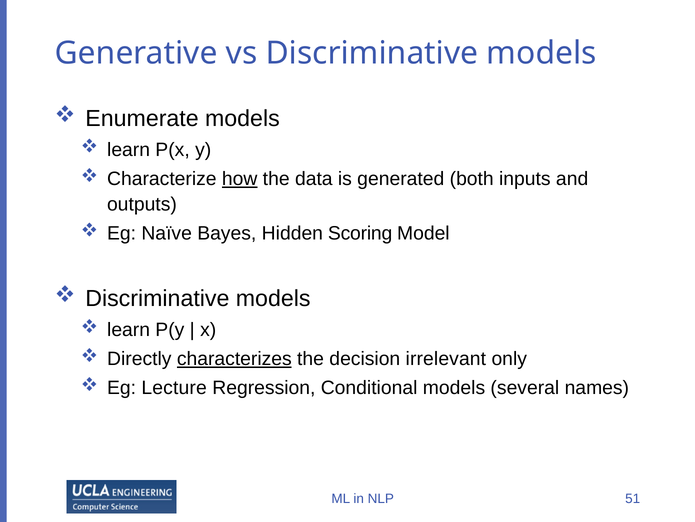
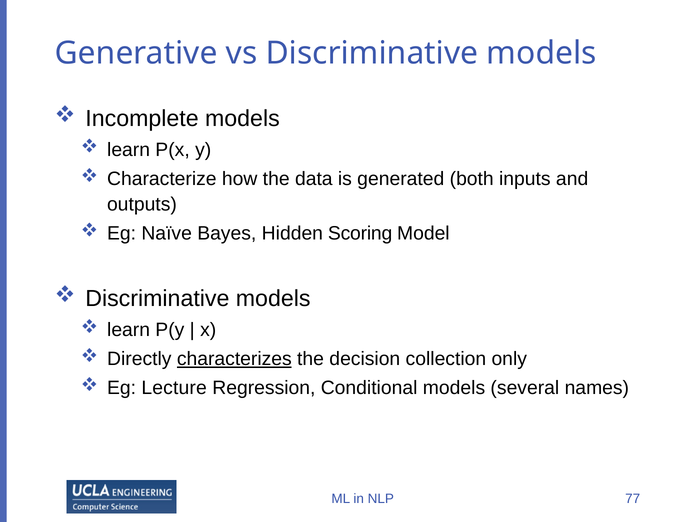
Enumerate: Enumerate -> Incomplete (142, 118)
how underline: present -> none (240, 179)
irrelevant: irrelevant -> collection (446, 358)
51: 51 -> 77 (633, 498)
